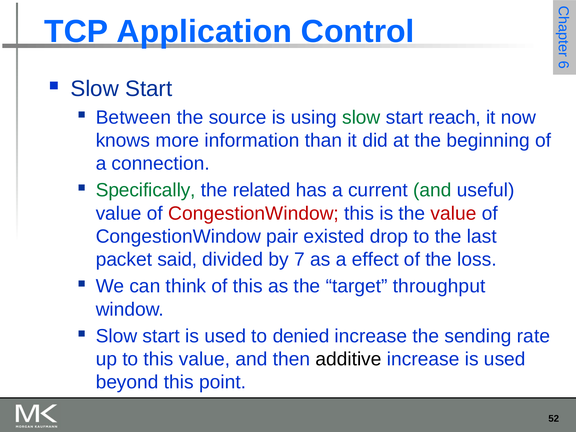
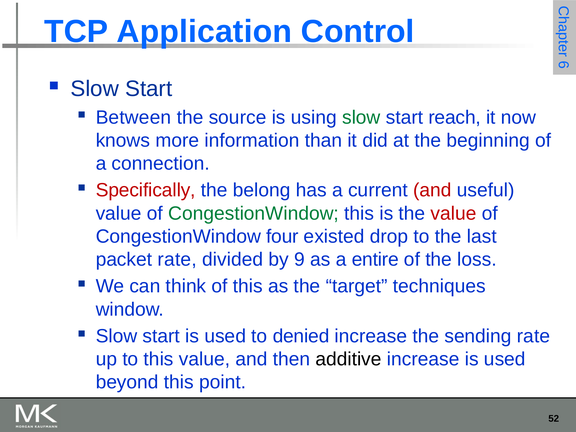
Specifically colour: green -> red (146, 190)
related: related -> belong (262, 190)
and colour: green -> red (432, 190)
CongestionWindow colour: red -> green (254, 213)
pair: pair -> four (282, 236)
packet said: said -> rate (177, 259)
7: 7 -> 9 (299, 259)
effect: effect -> entire (375, 259)
throughput: throughput -> techniques (439, 286)
